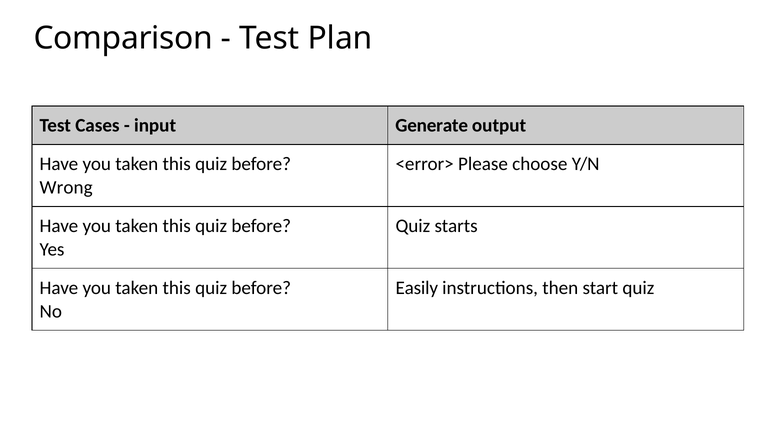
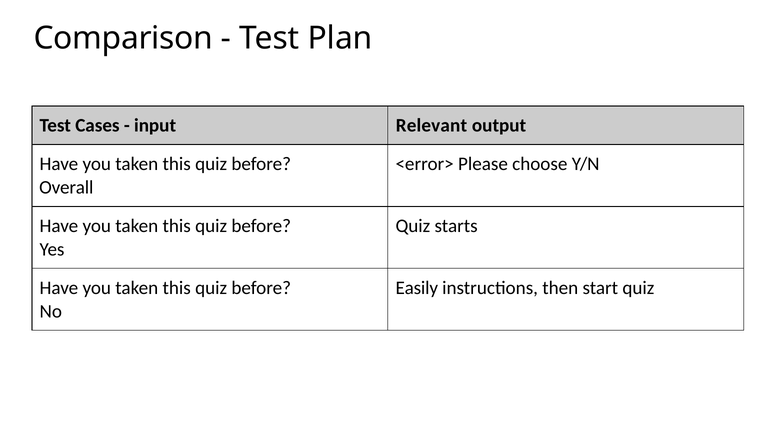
Generate: Generate -> Relevant (431, 125)
Wrong: Wrong -> Overall (66, 187)
